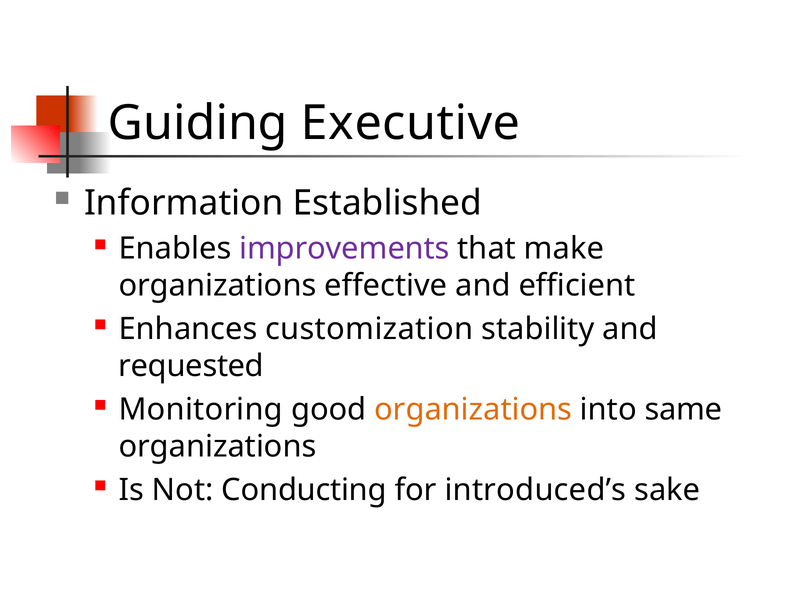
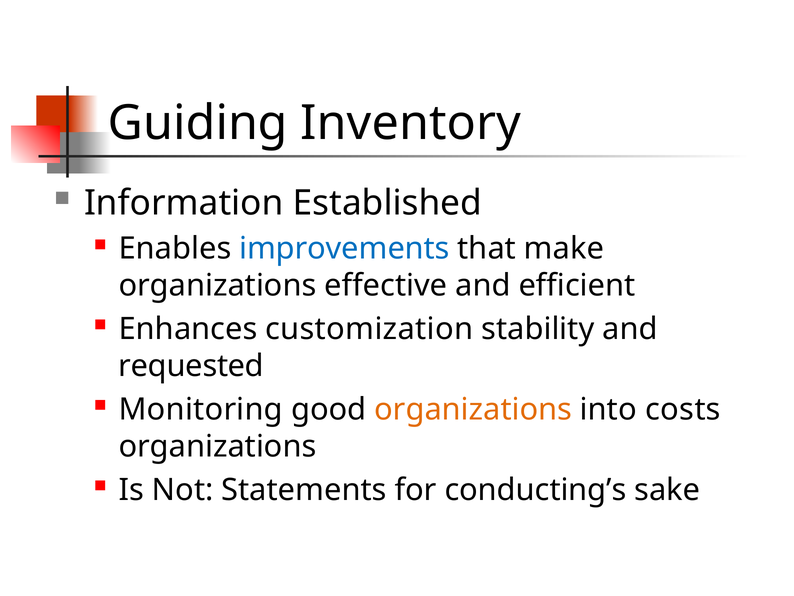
Executive: Executive -> Inventory (411, 123)
improvements colour: purple -> blue (344, 248)
same: same -> costs (683, 409)
Conducting: Conducting -> Statements (304, 489)
introduced’s: introduced’s -> conducting’s (536, 489)
